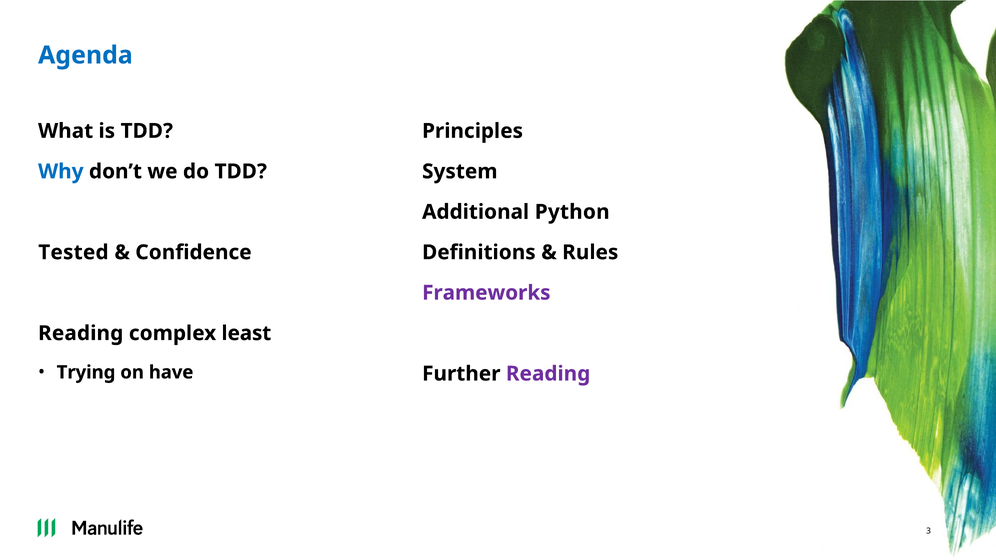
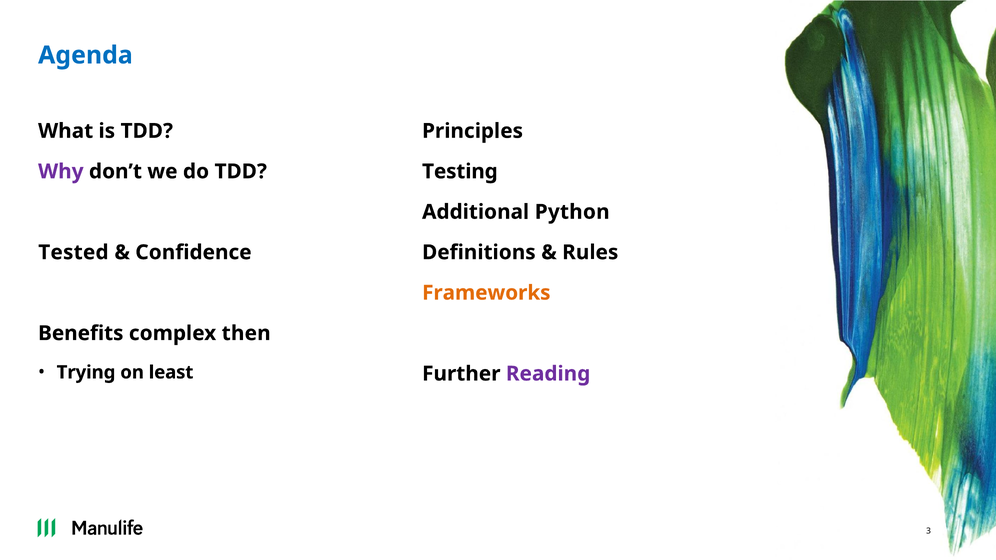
Why colour: blue -> purple (61, 172)
System: System -> Testing (460, 172)
Frameworks colour: purple -> orange (486, 293)
Reading: Reading -> Benefits (81, 334)
least: least -> then (246, 334)
have: have -> least (171, 373)
